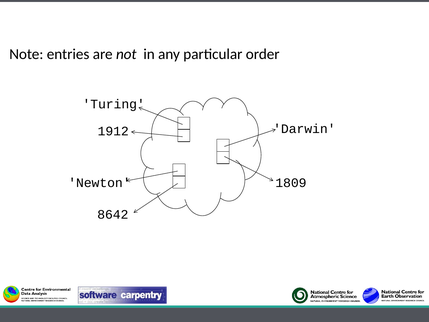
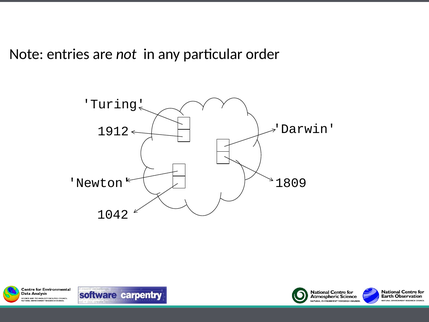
8642: 8642 -> 1042 (113, 214)
